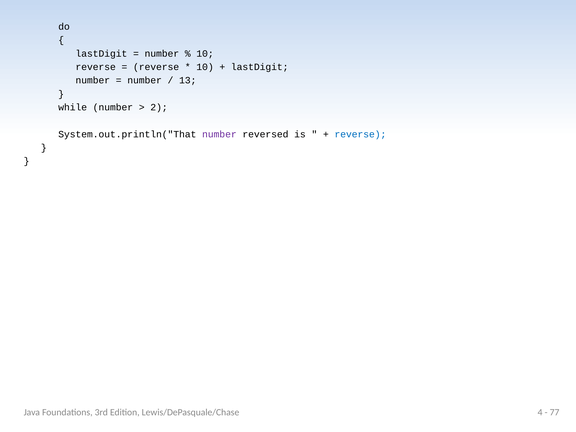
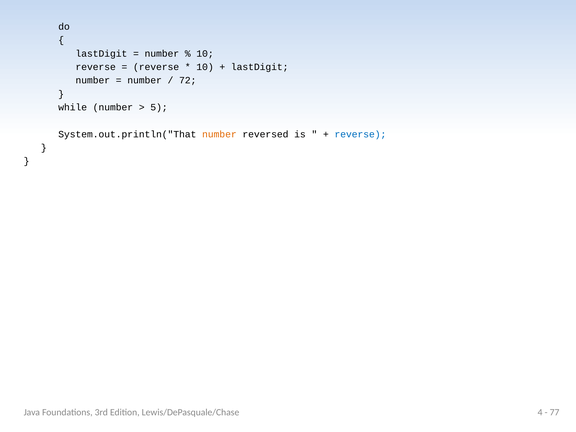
13: 13 -> 72 (188, 80)
2: 2 -> 5 (159, 107)
number colour: purple -> orange (219, 134)
